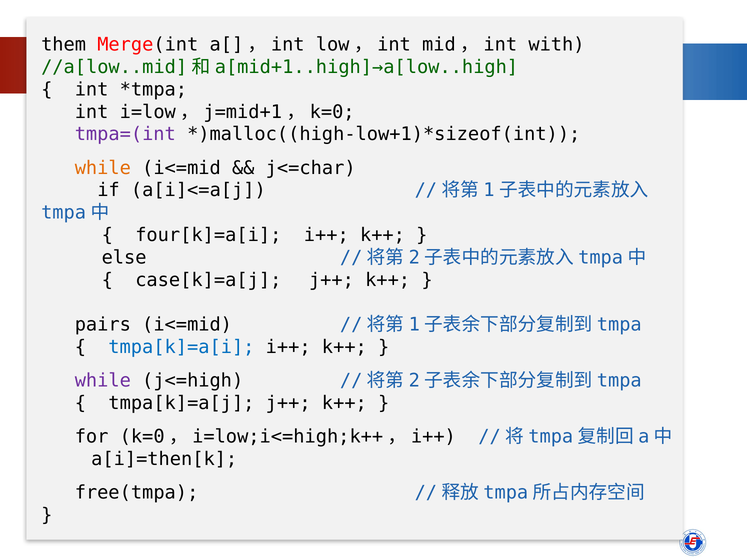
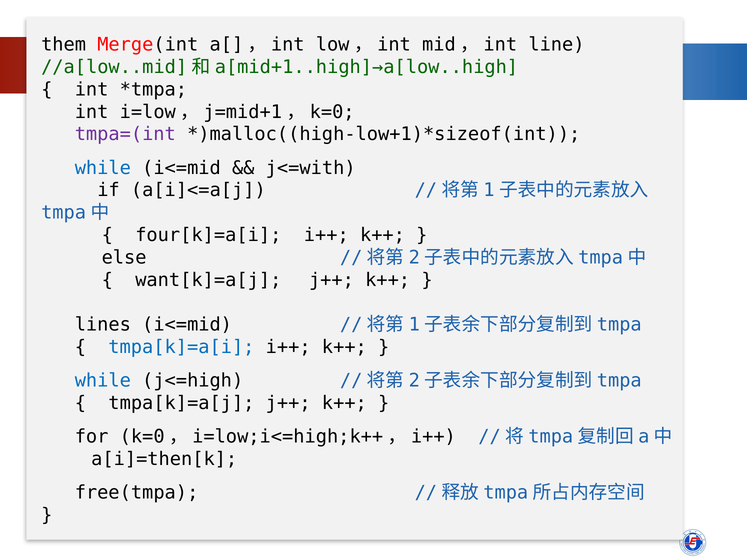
with: with -> line (556, 45)
while colour: orange -> blue (103, 168)
j<=char: j<=char -> j<=with (311, 168)
case[k]=a[j: case[k]=a[j -> want[k]=a[j (208, 280)
pairs: pairs -> lines (103, 325)
while colour: purple -> blue (103, 381)
